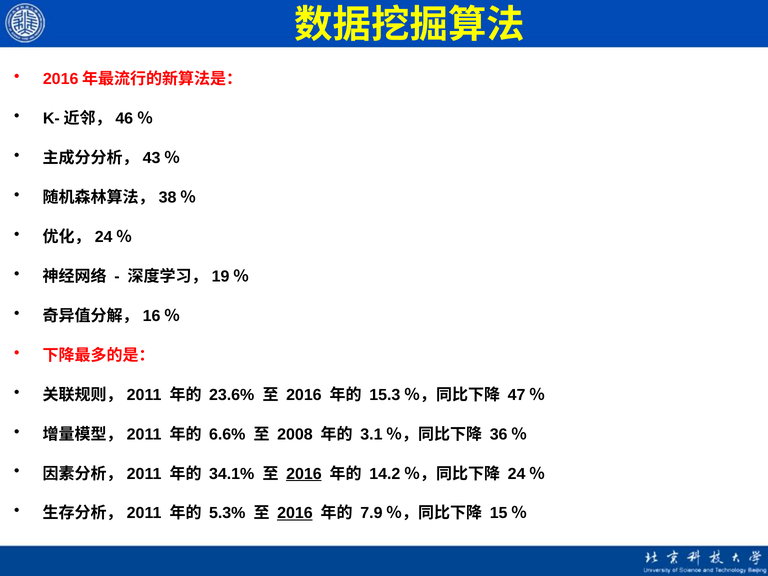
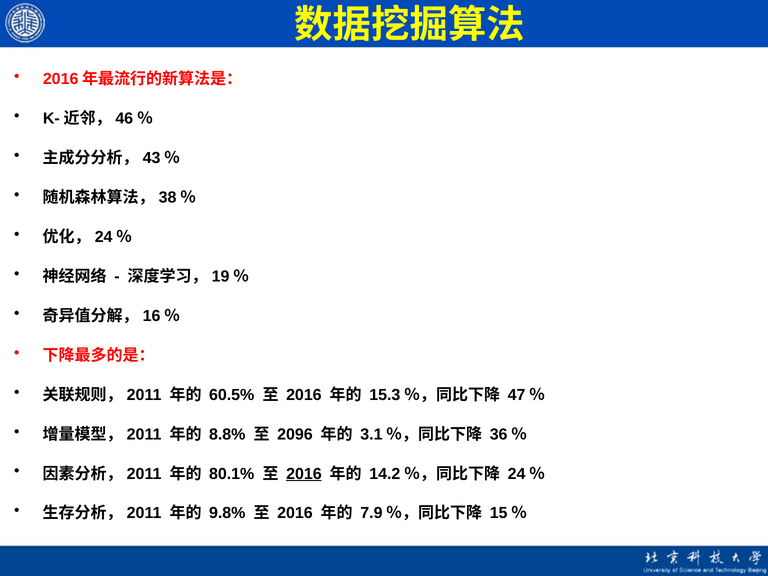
23.6%: 23.6% -> 60.5% (232, 395)
6.6%: 6.6% -> 8.8% (227, 434)
2008: 2008 -> 2096 (295, 434)
34.1%: 34.1% -> 80.1% (232, 474)
5.3%: 5.3% -> 9.8% (227, 513)
2016 underline: present -> none (295, 513)
